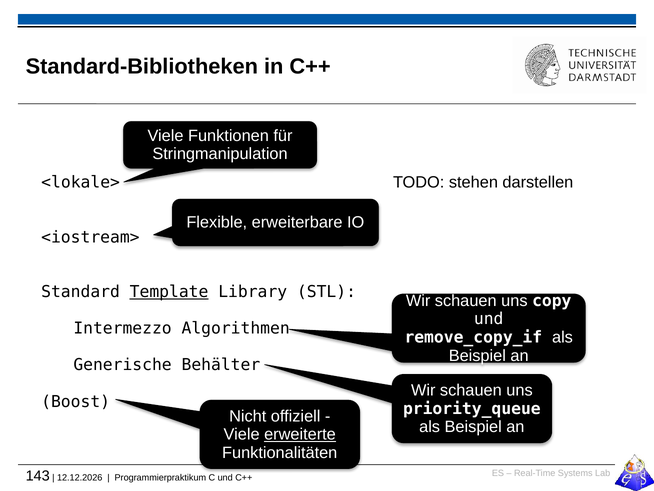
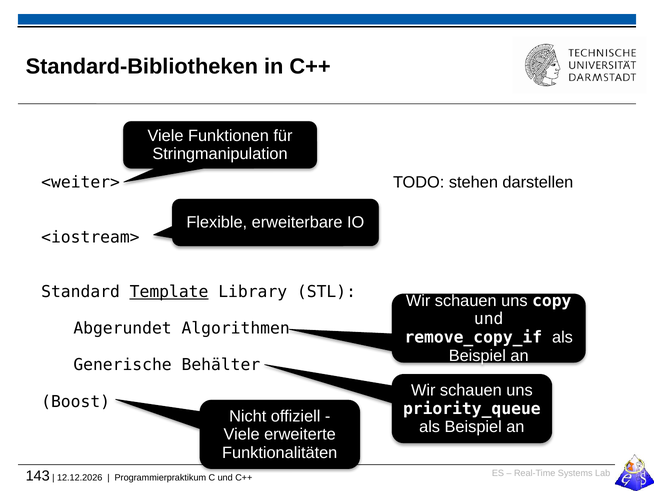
<lokale>: <lokale> -> <weiter> (81, 182)
Intermezzo: Intermezzo -> Abgerundet (123, 328)
erweiterte underline: present -> none (300, 434)
